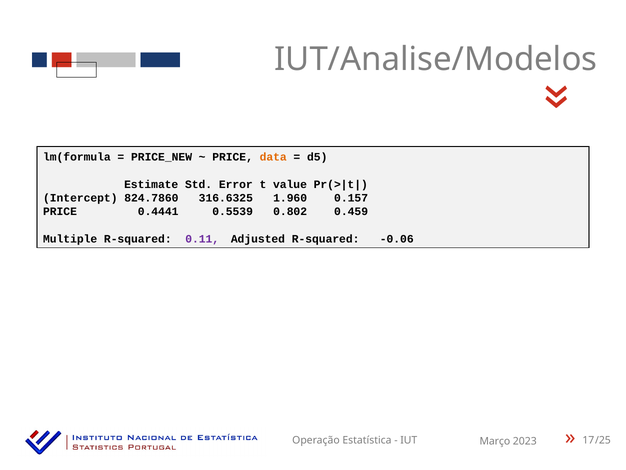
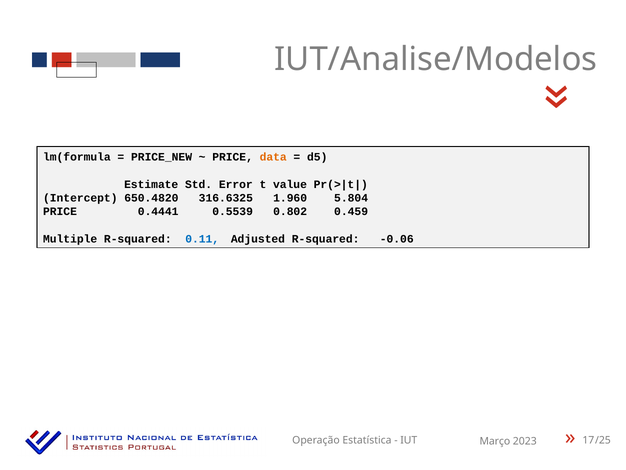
824.7860: 824.7860 -> 650.4820 (151, 198)
0.157: 0.157 -> 5.804 (351, 198)
0.11 colour: purple -> blue (202, 239)
